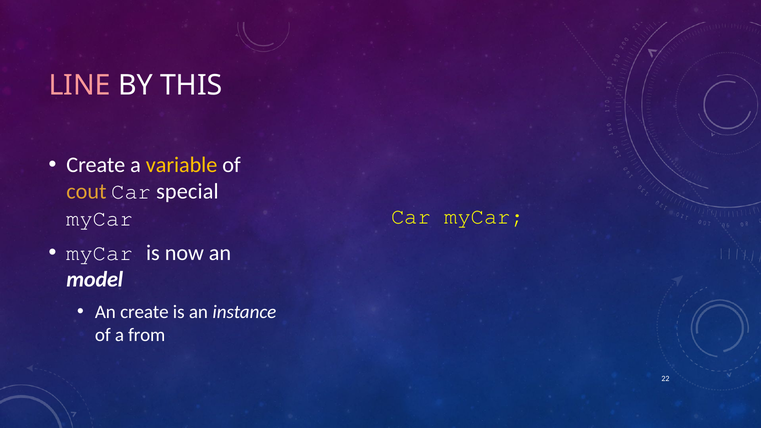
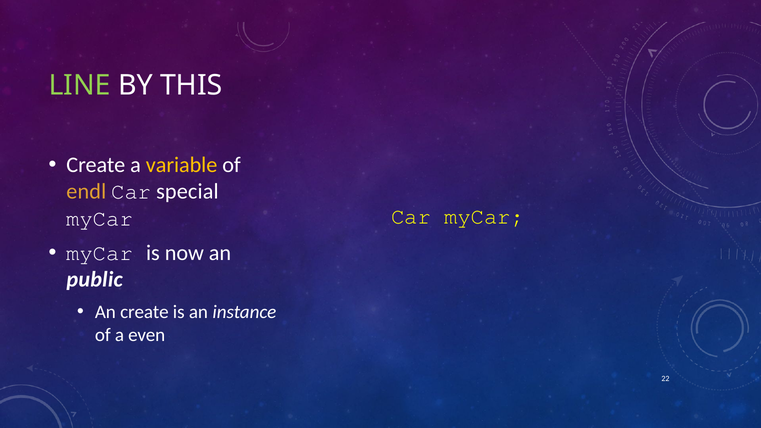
LINE colour: pink -> light green (80, 85)
cout: cout -> endl (86, 192)
model: model -> public (95, 280)
from: from -> even (147, 335)
